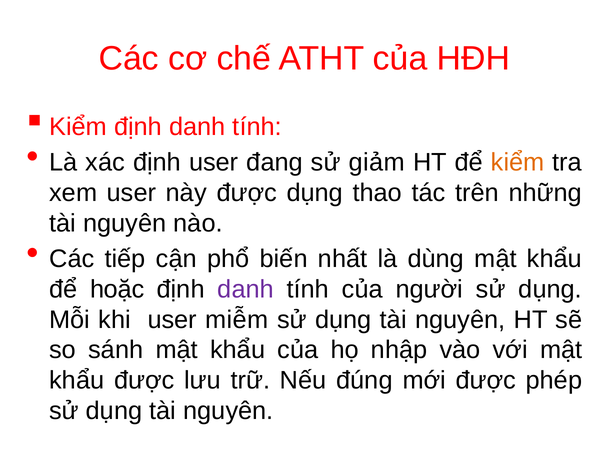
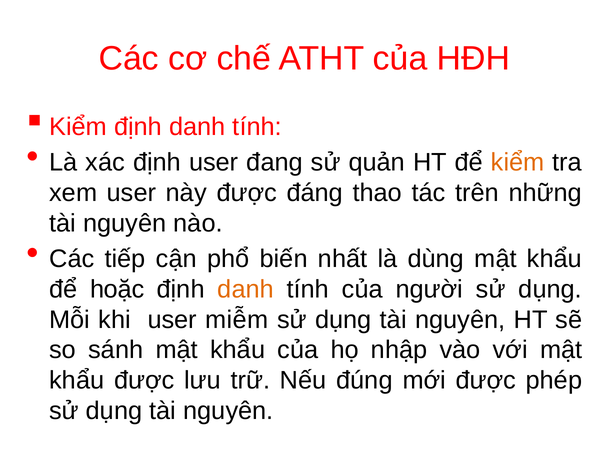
giảm: giảm -> quản (377, 162)
được dụng: dụng -> đáng (315, 193)
danh colour: purple -> orange (246, 289)
